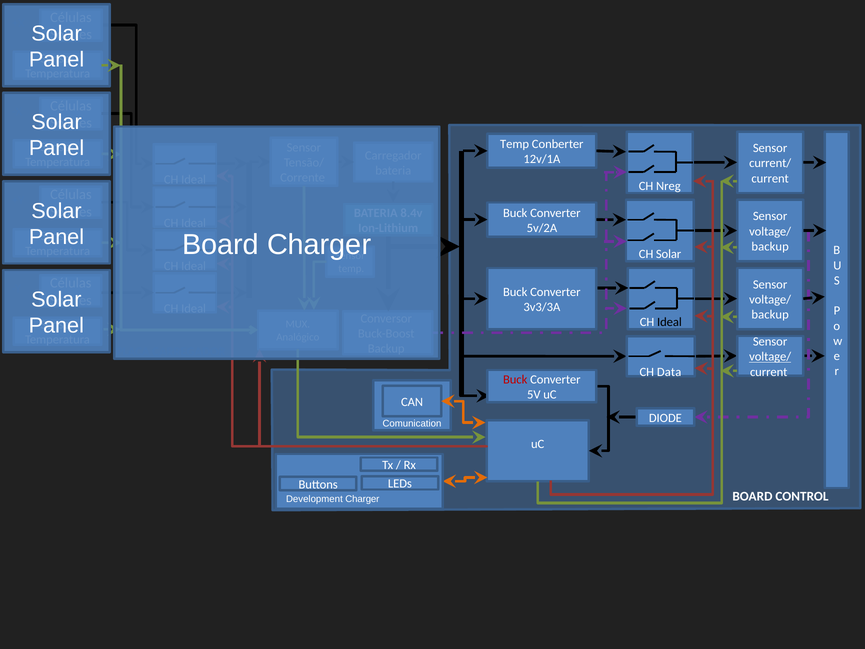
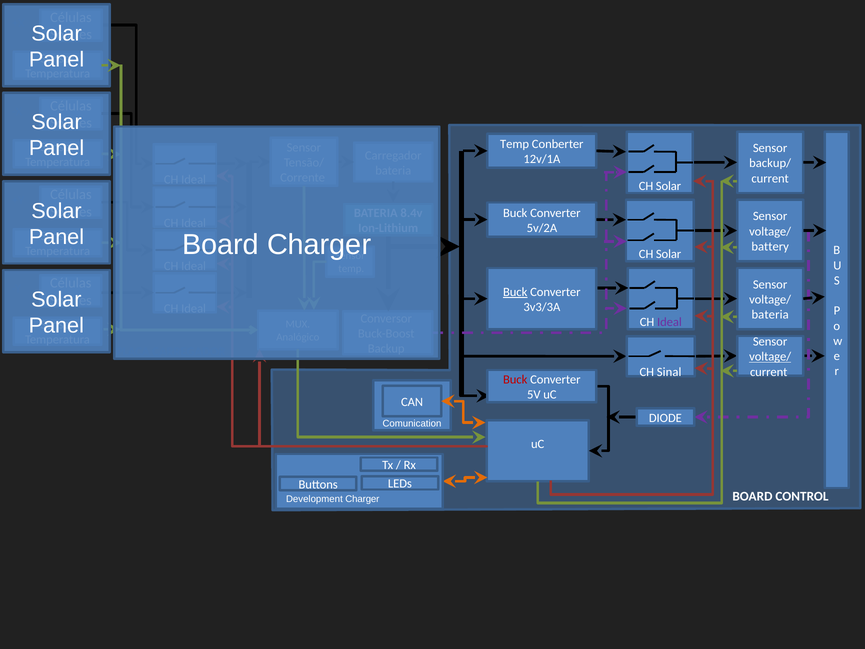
current/: current/ -> backup/ (770, 163)
Nreg: Nreg -> Solar (668, 186)
backup: backup -> battery (770, 246)
Buck underline: none -> present (515, 292)
backup: backup -> bateria (770, 315)
Ideal colour: black -> purple (669, 322)
Data: Data -> Sinal (669, 372)
